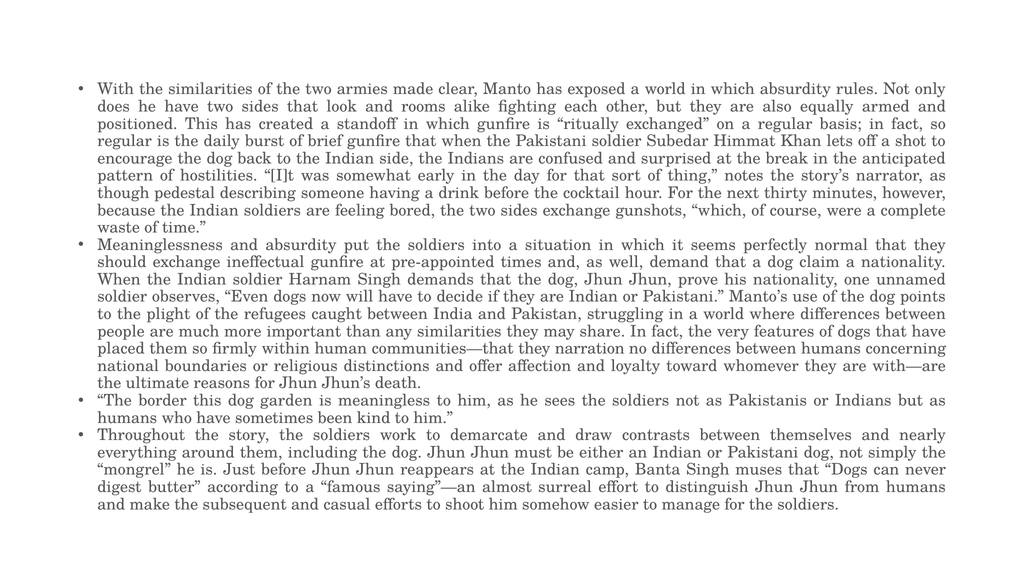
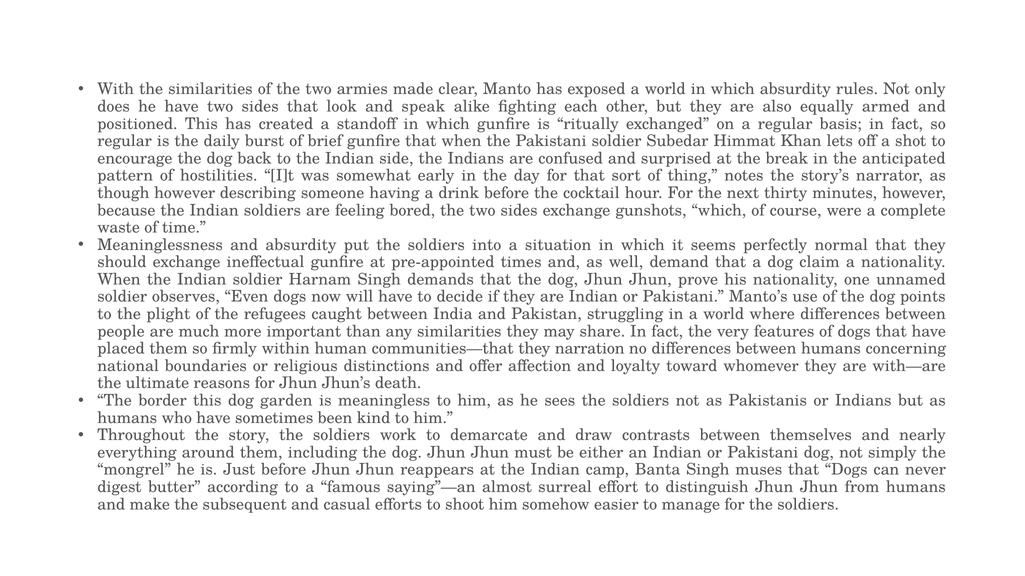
rooms: rooms -> speak (423, 107)
though pedestal: pedestal -> however (185, 193)
